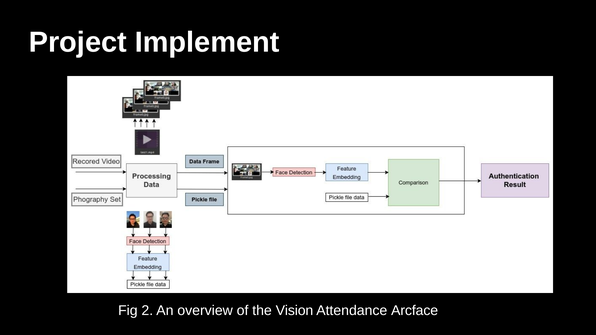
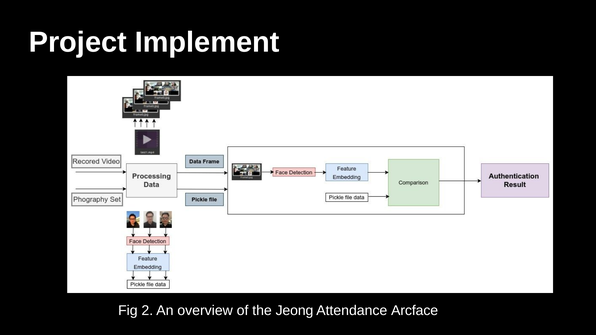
Vision: Vision -> Jeong (294, 311)
